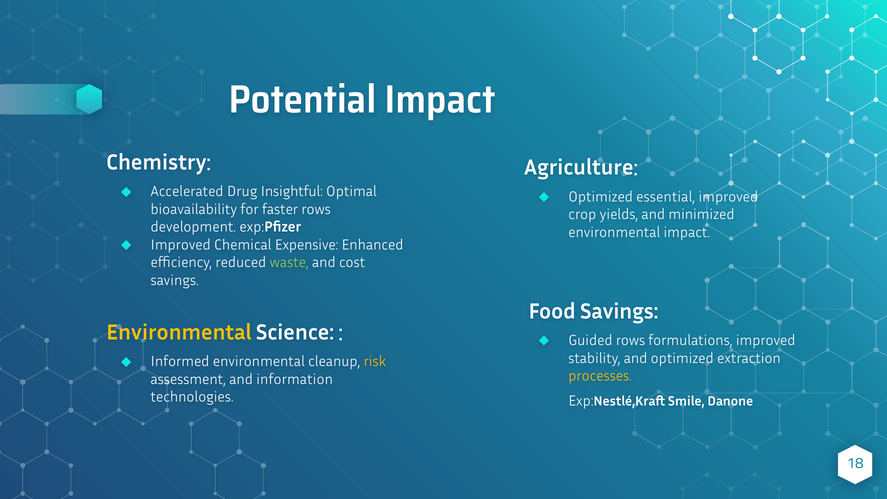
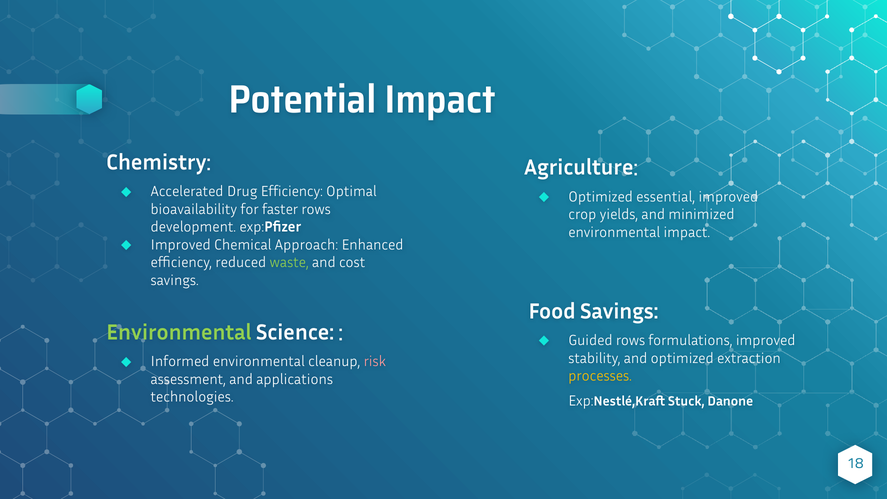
Drug Insightful: Insightful -> Efficiency (292, 192)
Expensive: Expensive -> Approach (306, 245)
Environmental colour: yellow -> light green (179, 333)
risk colour: yellow -> pink (375, 362)
information: information -> applications (295, 379)
Smile: Smile -> Stuck (686, 401)
